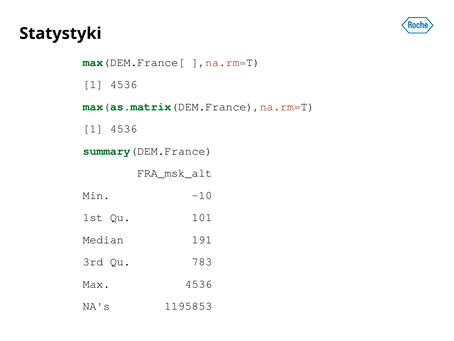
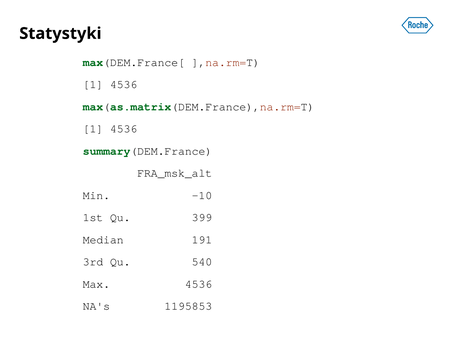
101: 101 -> 399 (202, 217)
783: 783 -> 540 (202, 261)
